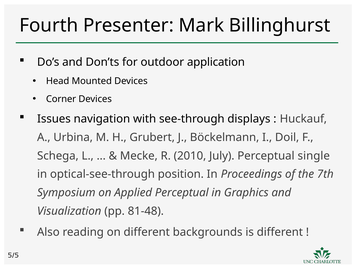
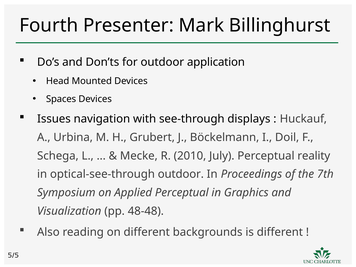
Corner: Corner -> Spaces (61, 99)
single: single -> reality (314, 156)
optical-see-through position: position -> outdoor (181, 174)
81-48: 81-48 -> 48-48 (146, 211)
